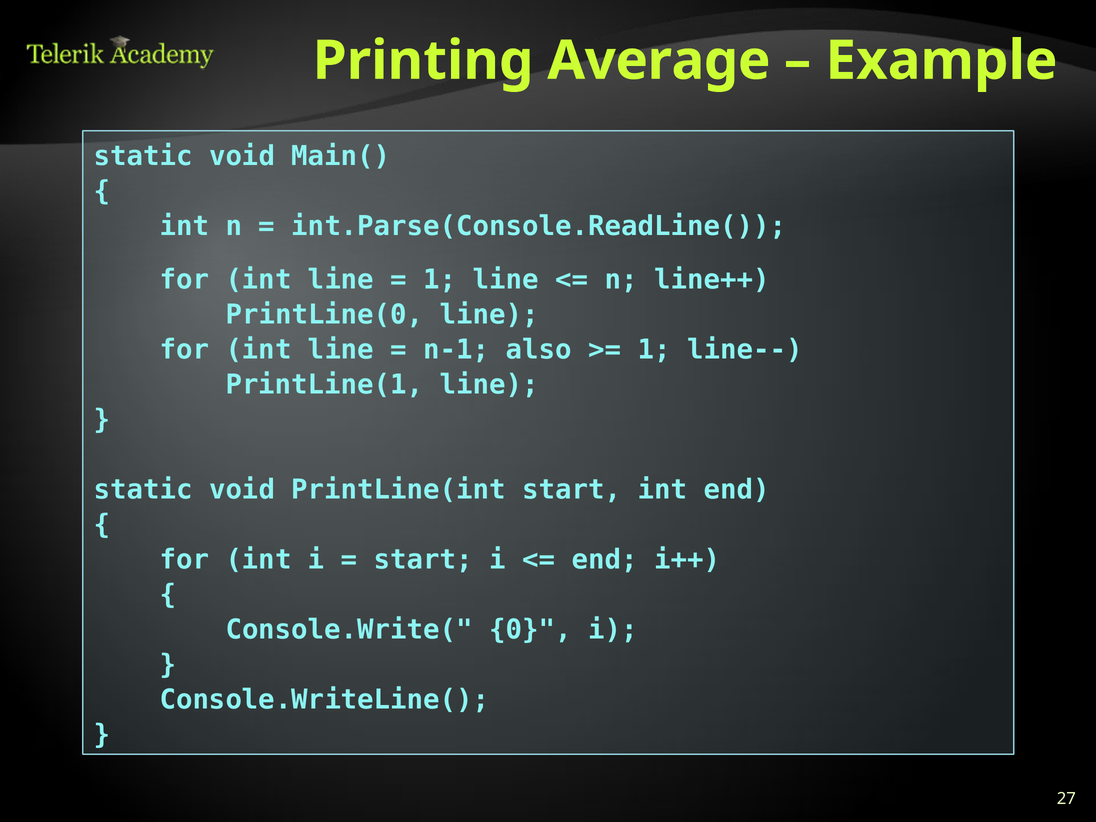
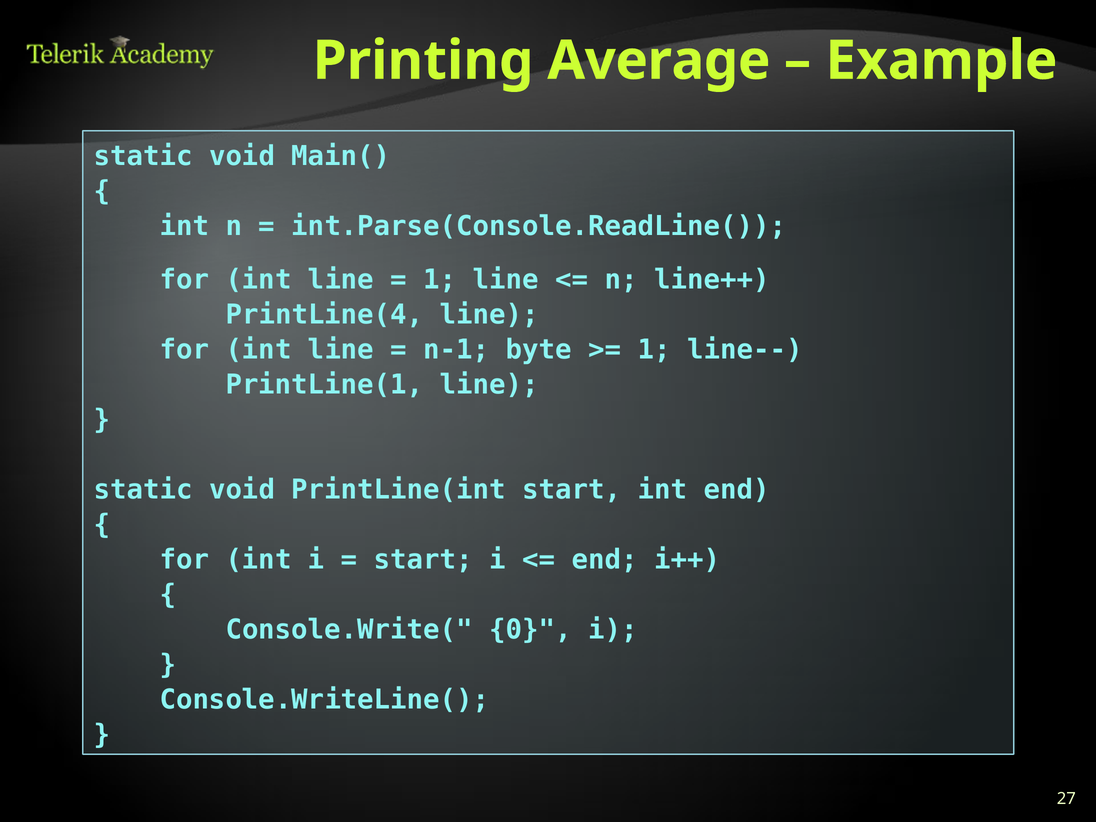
PrintLine(0: PrintLine(0 -> PrintLine(4 (324, 315)
also: also -> byte (539, 350)
